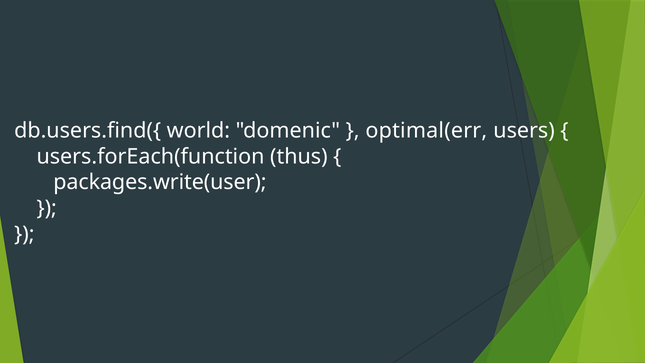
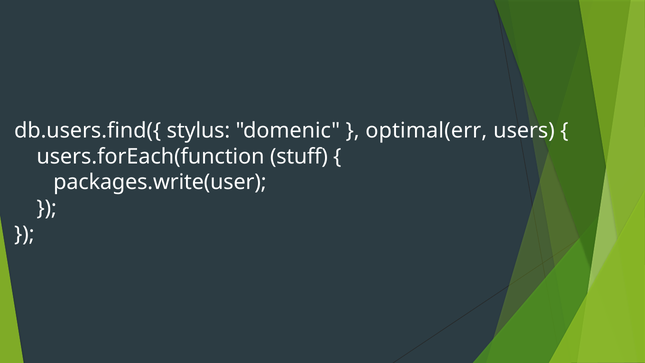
world: world -> stylus (198, 131)
thus: thus -> stuff (299, 156)
